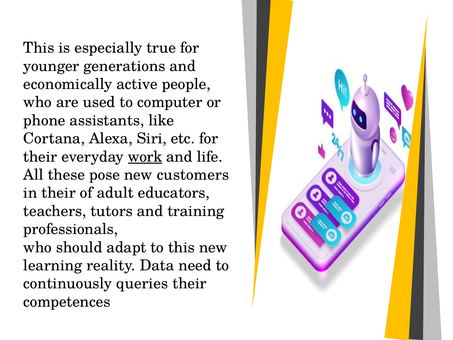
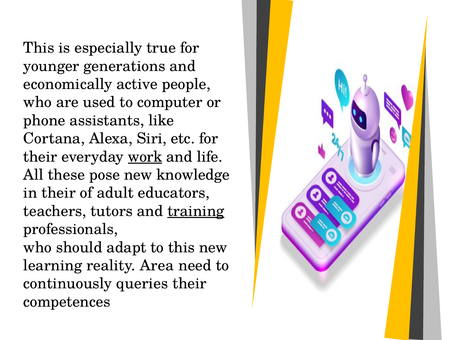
customers: customers -> knowledge (193, 175)
training underline: none -> present (196, 211)
Data: Data -> Area (157, 265)
